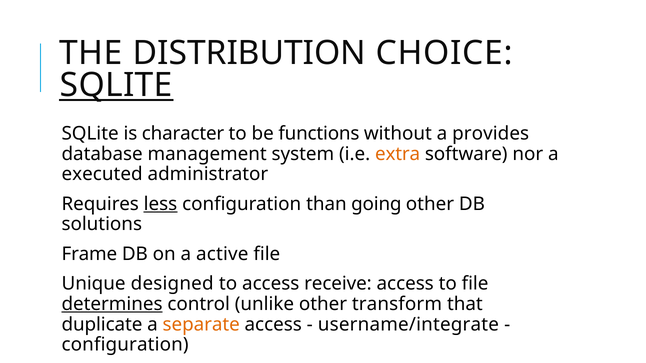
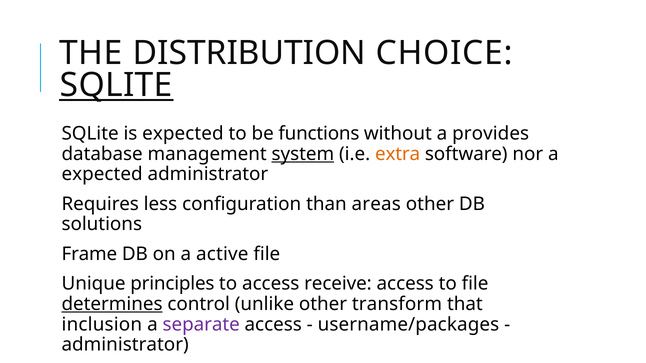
is character: character -> expected (183, 134)
system underline: none -> present (303, 154)
executed: executed -> expected (102, 174)
less underline: present -> none (161, 204)
going: going -> areas (376, 204)
designed: designed -> principles (172, 284)
duplicate: duplicate -> inclusion (102, 325)
separate colour: orange -> purple (201, 325)
username/integrate: username/integrate -> username/packages (408, 325)
configuration: configuration -> administrator (125, 345)
